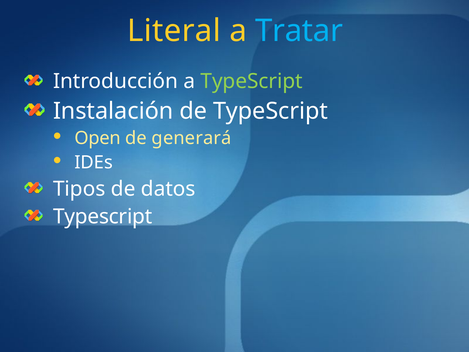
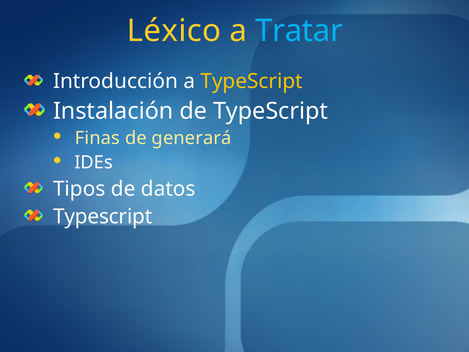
Literal: Literal -> Léxico (174, 31)
TypeScript colour: light green -> yellow (252, 81)
Open: Open -> Finas (97, 138)
